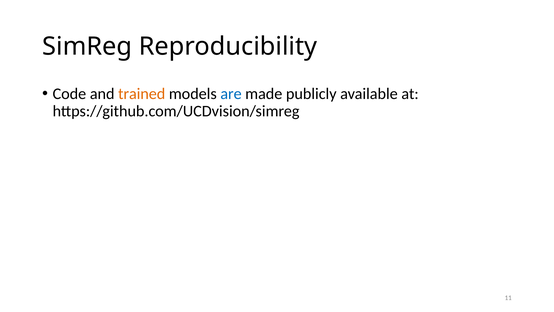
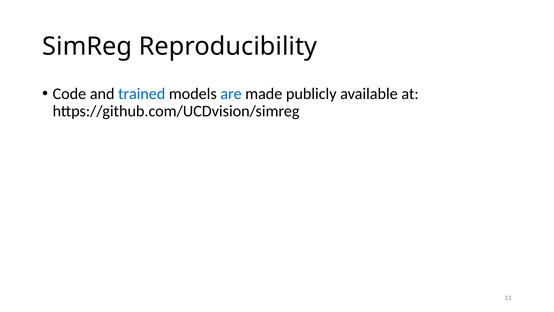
trained colour: orange -> blue (142, 94)
